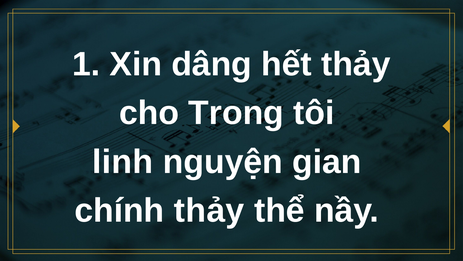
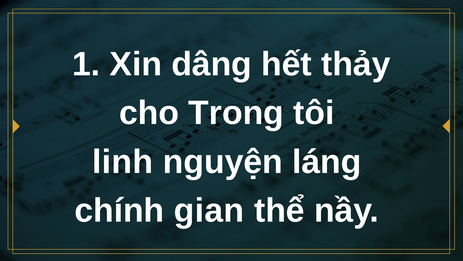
gian: gian -> láng (327, 162)
chính thảy: thảy -> gian (209, 210)
